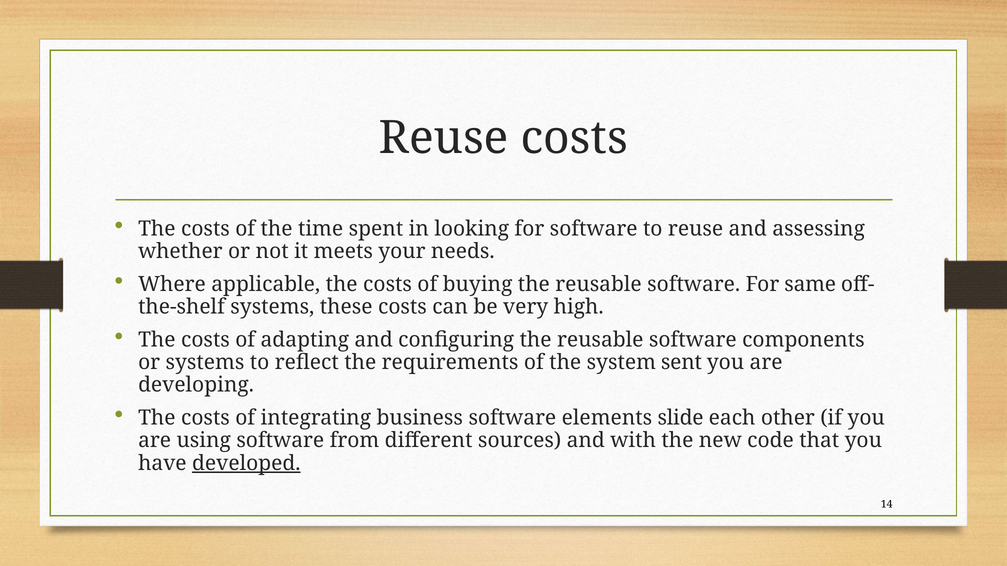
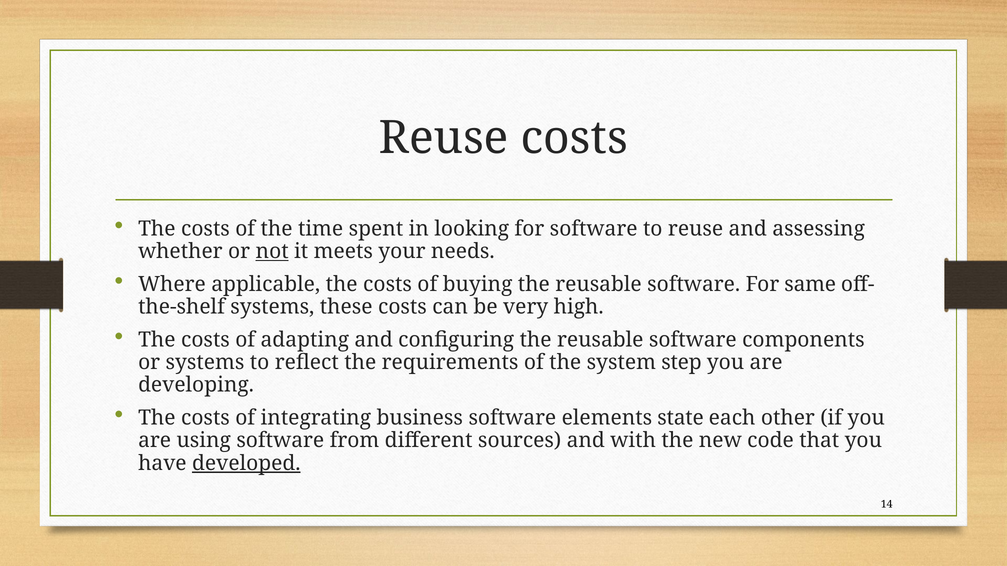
not underline: none -> present (272, 252)
sent: sent -> step (681, 363)
slide: slide -> state (681, 418)
